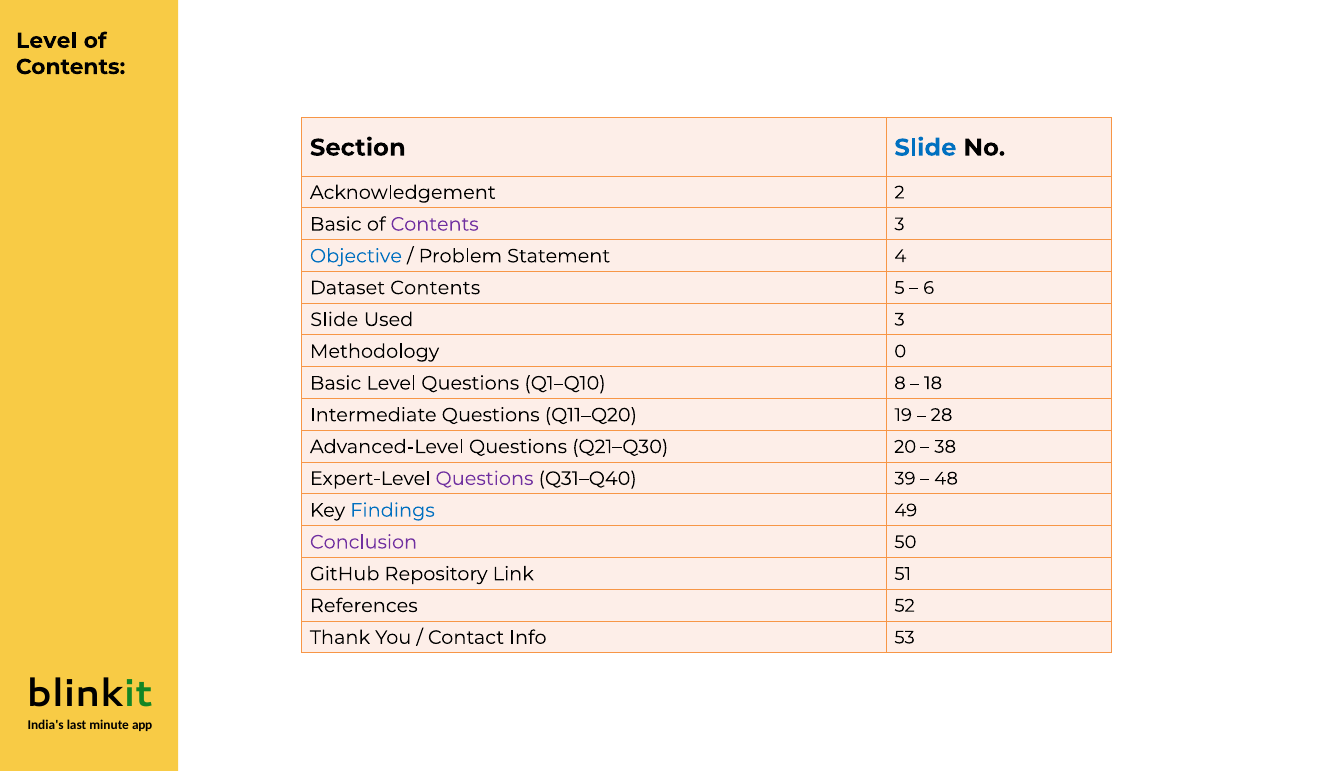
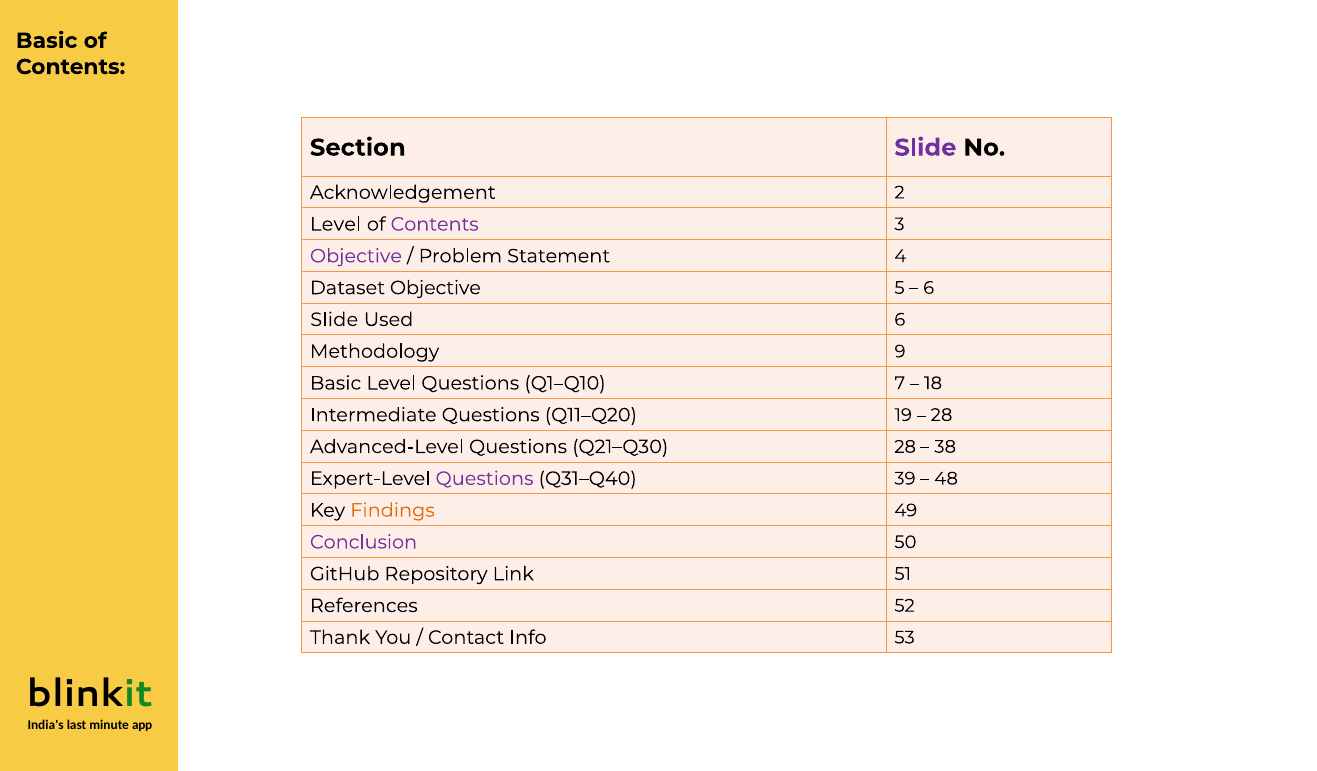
Level: Level -> Basic (47, 41)
Slide colour: blue -> purple (925, 148)
Basic: Basic -> Level (336, 224)
Objective colour: blue -> purple (356, 256)
Dataset Contents: Contents -> Objective (435, 288)
Used 3: 3 -> 6 (900, 320)
0: 0 -> 9 (900, 352)
8: 8 -> 7 (900, 383)
Q21–Q30 20: 20 -> 28 (905, 447)
Findings colour: blue -> orange (392, 511)
